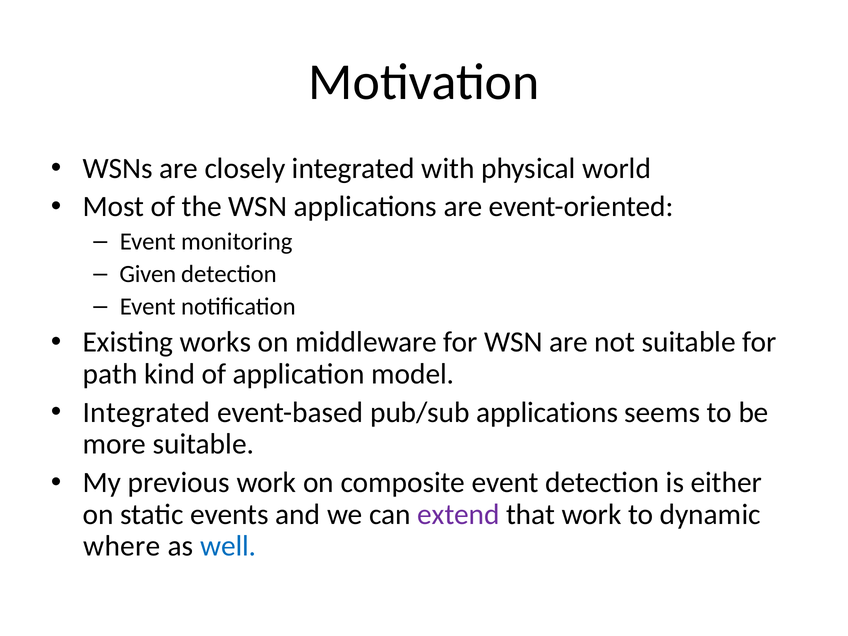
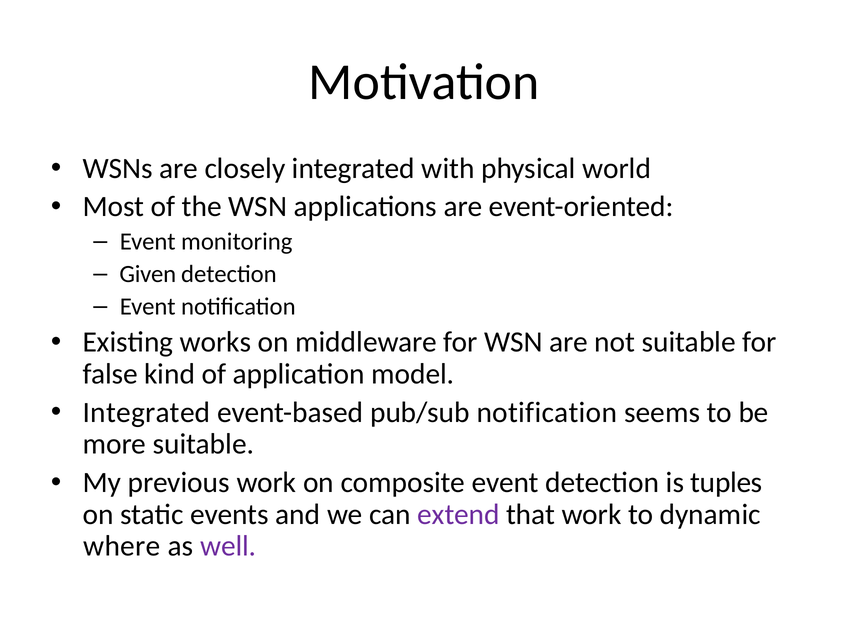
path: path -> false (110, 374)
pub/sub applications: applications -> notification (547, 412)
either: either -> tuples (726, 483)
well colour: blue -> purple (228, 546)
